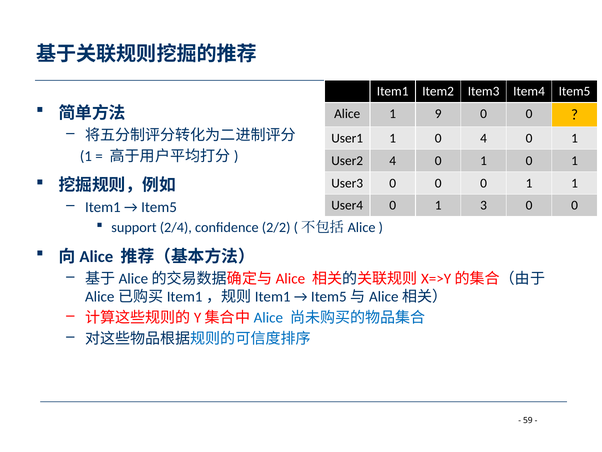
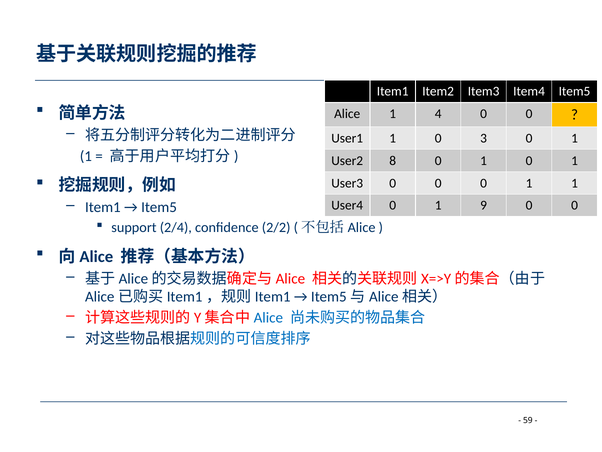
9: 9 -> 4 (438, 114)
0 4: 4 -> 3 (484, 138)
User2 4: 4 -> 8 (393, 160)
3: 3 -> 9 (484, 205)
